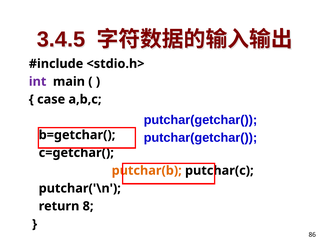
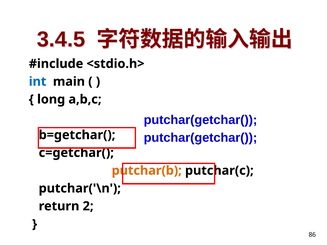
int colour: purple -> blue (38, 82)
case: case -> long (51, 99)
8: 8 -> 2 (88, 206)
